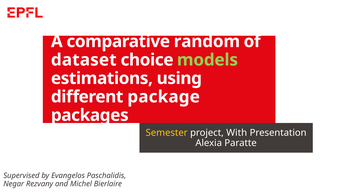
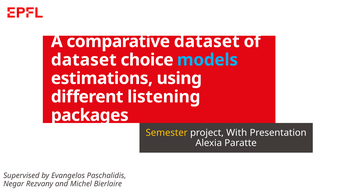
comparative random: random -> dataset (207, 41)
models colour: light green -> light blue (207, 60)
package: package -> listening (164, 97)
